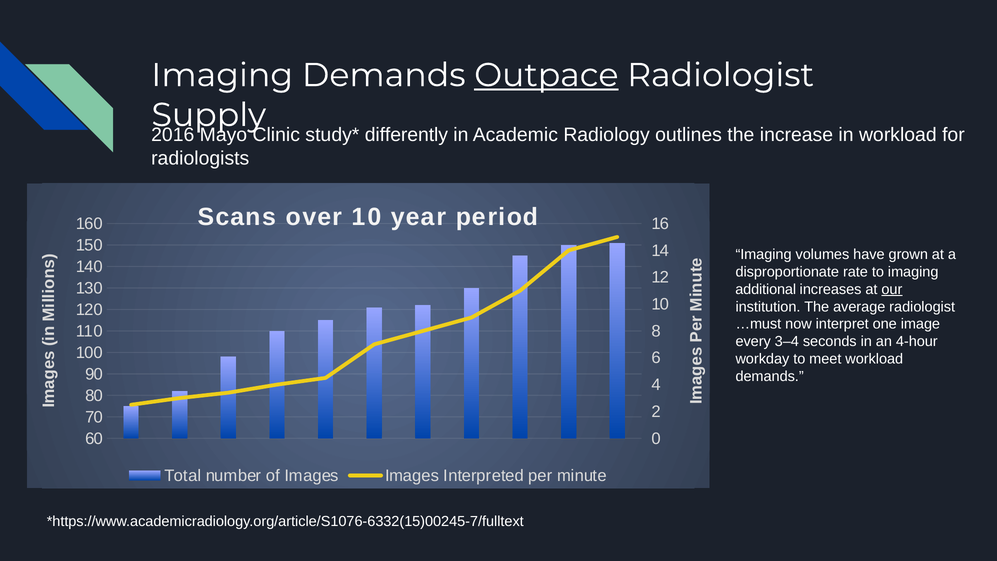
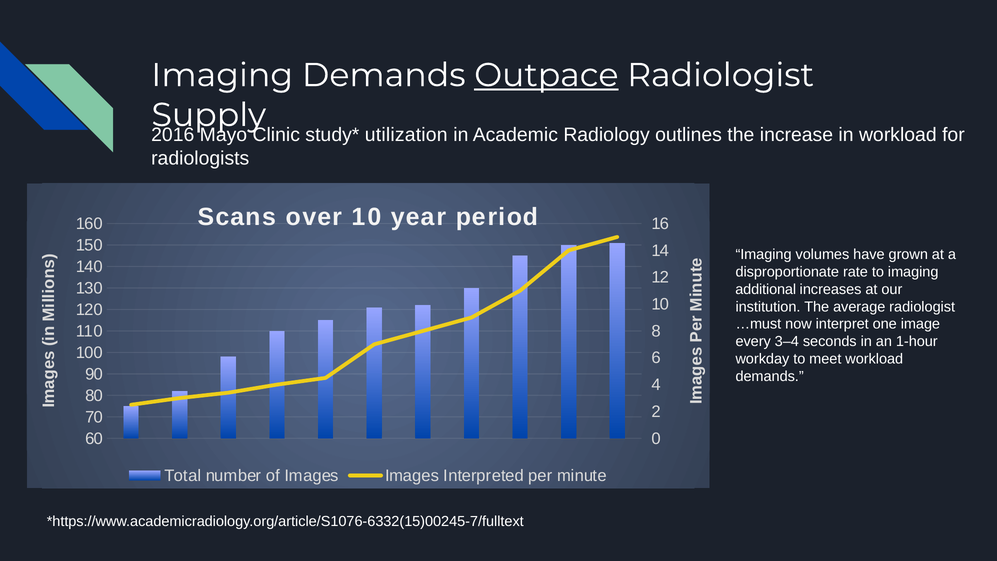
differently: differently -> utilization (406, 135)
our underline: present -> none (892, 289)
4-hour: 4-hour -> 1-hour (917, 341)
